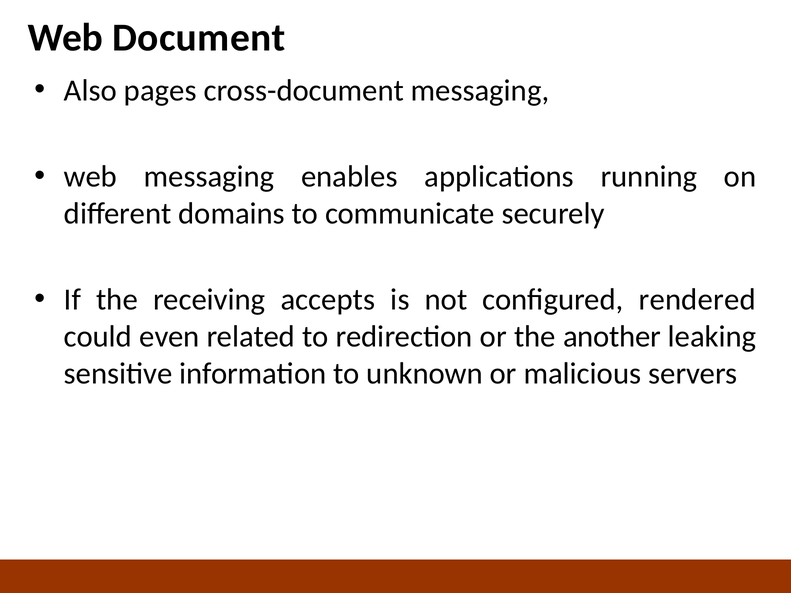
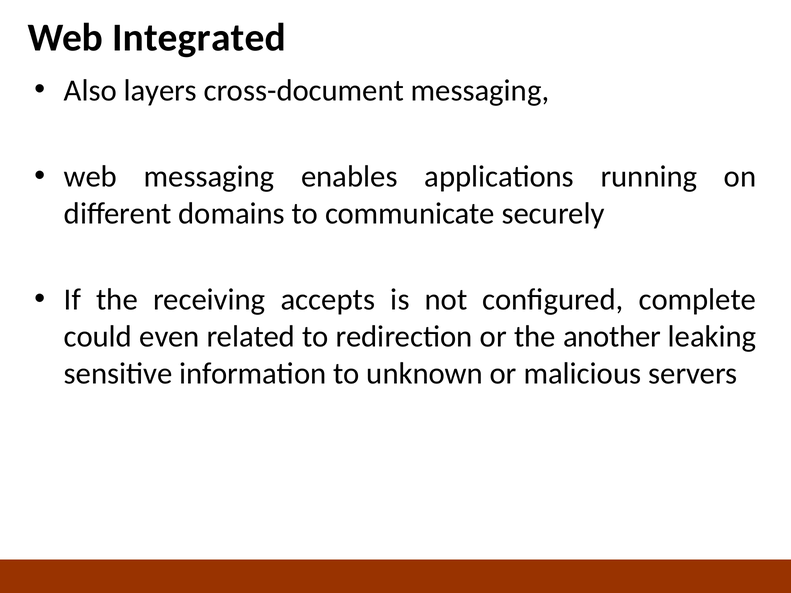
Document: Document -> Integrated (199, 38)
pages: pages -> layers (160, 90)
rendered: rendered -> complete (697, 300)
